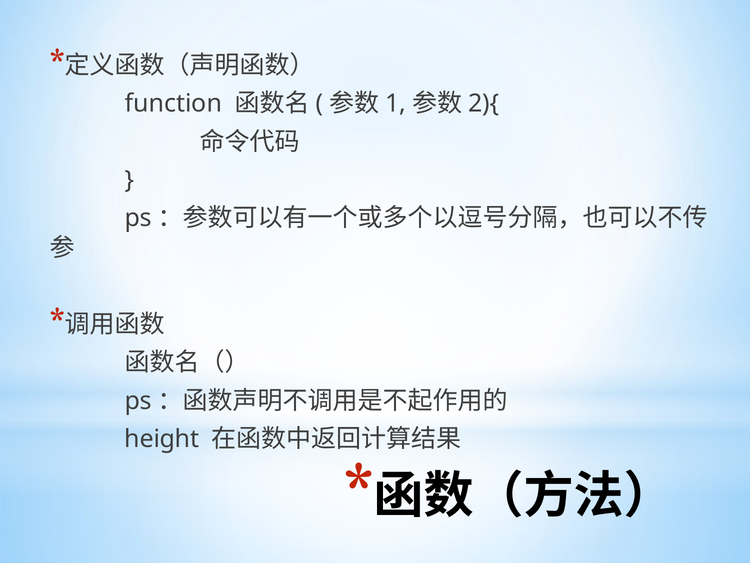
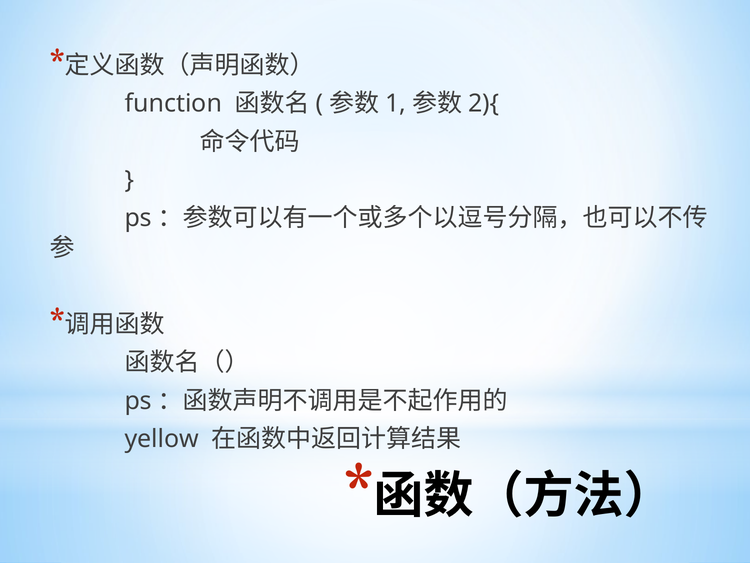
height: height -> yellow (162, 439)
